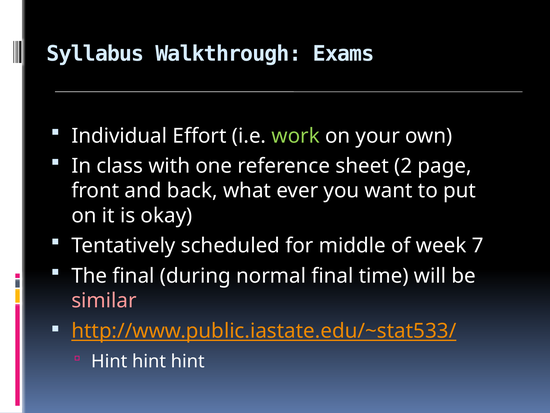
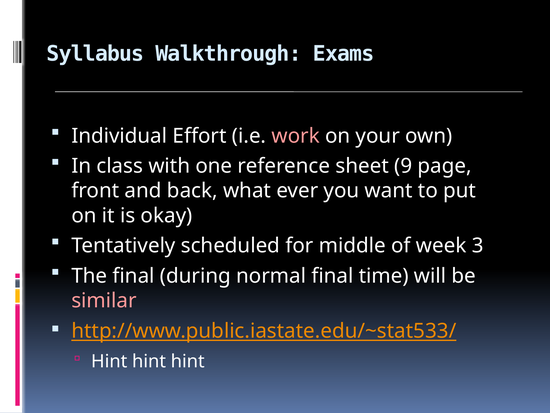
work colour: light green -> pink (296, 136)
2: 2 -> 9 (403, 166)
7: 7 -> 3 (478, 245)
